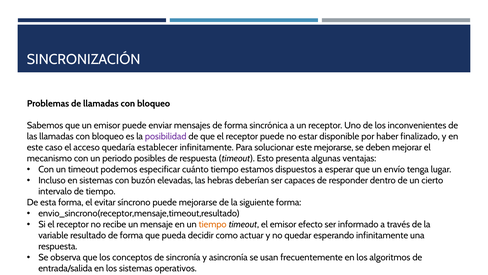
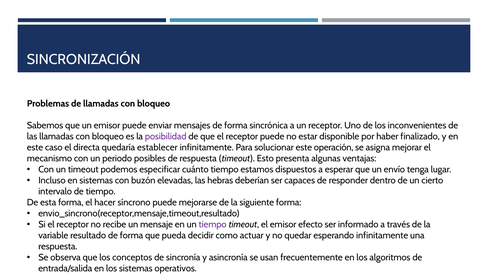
acceso: acceso -> directa (87, 147)
este mejorarse: mejorarse -> operación (334, 147)
deben: deben -> asigna (378, 147)
evitar: evitar -> hacer (105, 202)
tiempo colour: orange -> purple (213, 224)
